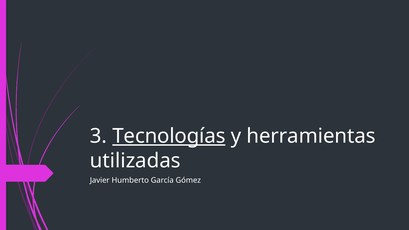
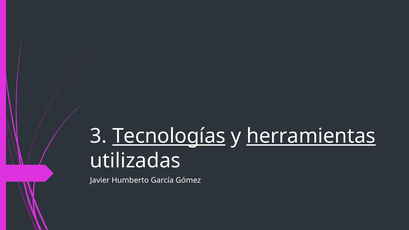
herramientas underline: none -> present (311, 136)
